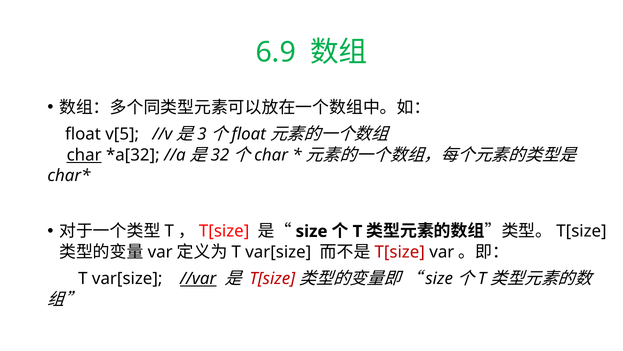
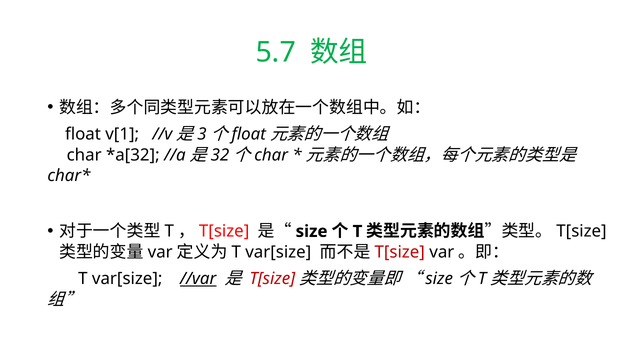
6.9: 6.9 -> 5.7 (276, 52)
v[5: v[5 -> v[1 (122, 134)
char underline: present -> none (84, 155)
